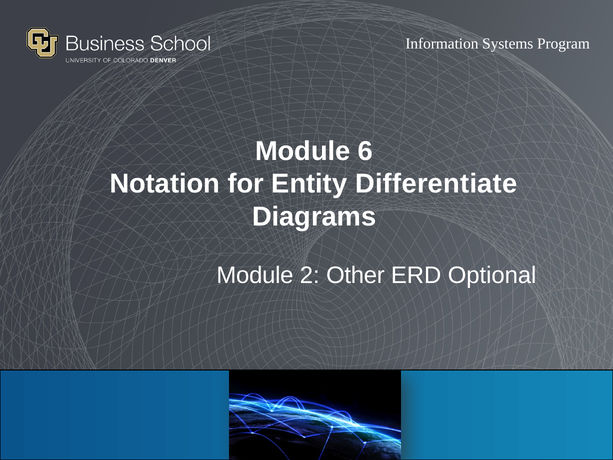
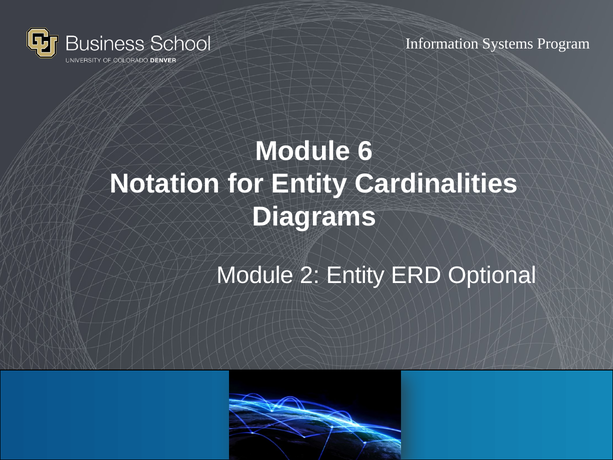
Differentiate: Differentiate -> Cardinalities (436, 184)
2 Other: Other -> Entity (355, 275)
